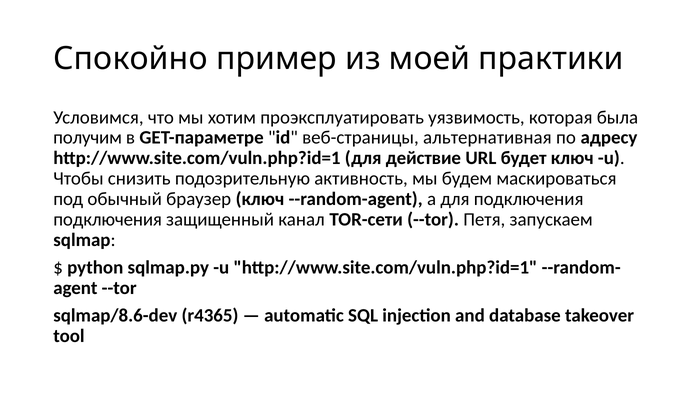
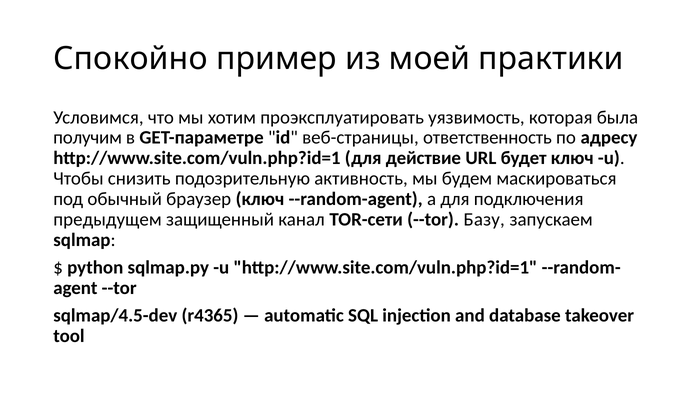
альтернативная: альтернативная -> ответственность (487, 138)
подключения: подключения -> предыдущем (108, 220)
Петя: Петя -> Базу (484, 220)
sqlmap/8.6-dev: sqlmap/8.6-dev -> sqlmap/4.5-dev (115, 316)
